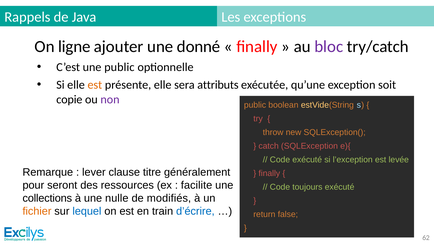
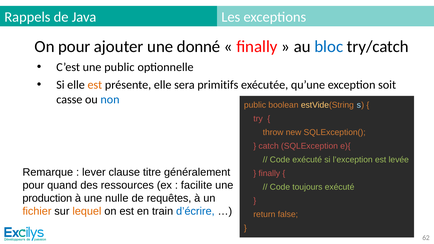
On ligne: ligne -> pour (74, 47)
bloc colour: purple -> blue (329, 47)
attributs: attributs -> primitifs (218, 85)
copie: copie -> casse (69, 99)
non colour: purple -> blue (110, 99)
seront: seront -> quand (62, 185)
collections: collections -> production (47, 198)
modifiés: modifiés -> requêtes (169, 198)
lequel colour: blue -> orange (87, 211)
